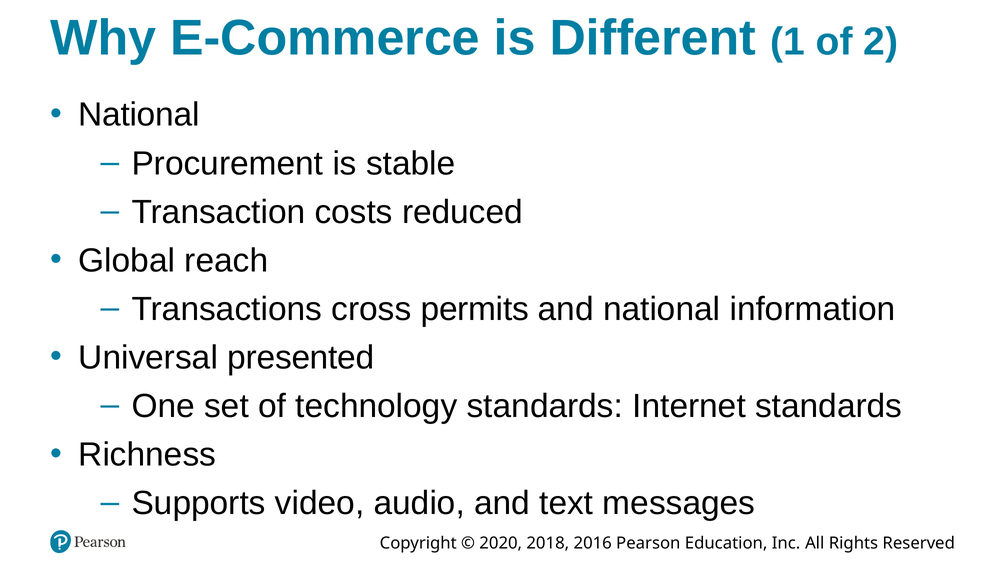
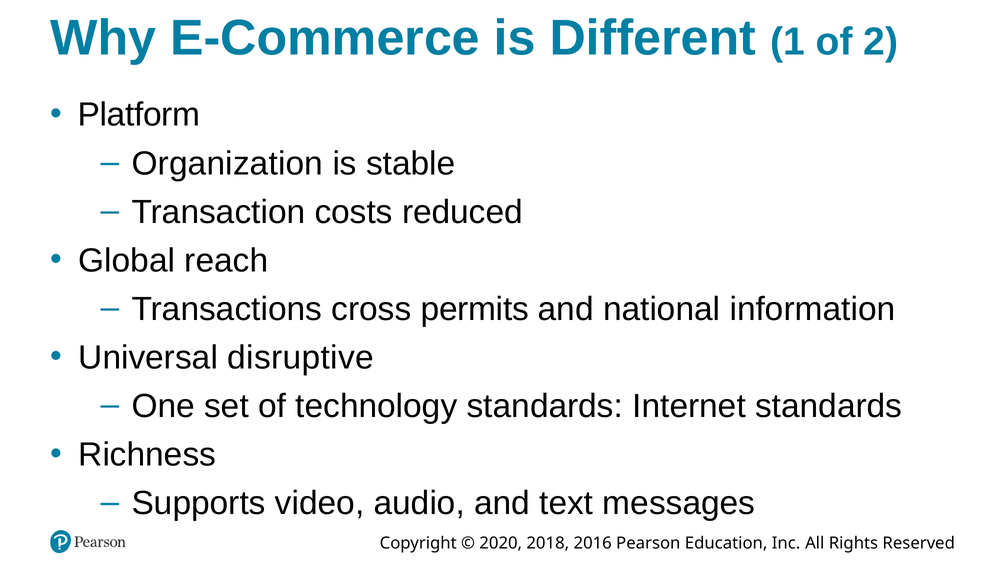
National: National -> Platform (139, 115)
Procurement: Procurement -> Organization (227, 164)
presented: presented -> disruptive (301, 358)
